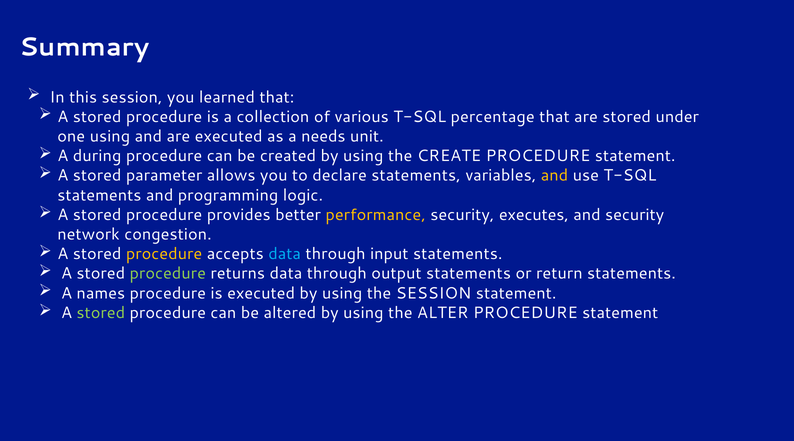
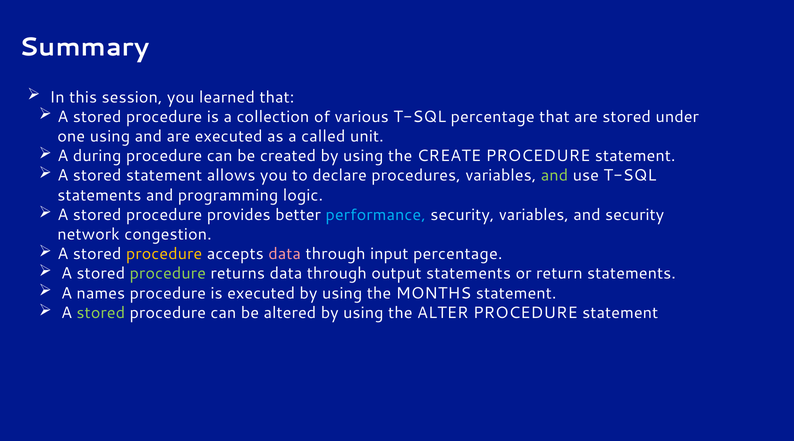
needs: needs -> called (323, 136)
stored parameter: parameter -> statement (164, 176)
declare statements: statements -> procedures (416, 176)
and colour: yellow -> light green (555, 176)
performance colour: yellow -> light blue (376, 215)
security executes: executes -> variables (534, 215)
data colour: light blue -> pink (285, 254)
input statements: statements -> percentage (458, 254)
the SESSION: SESSION -> MONTHS (434, 293)
